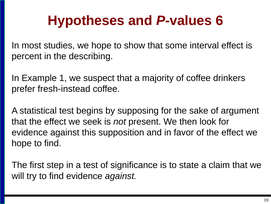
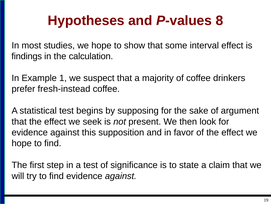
6: 6 -> 8 (219, 21)
percent: percent -> findings (27, 56)
describing: describing -> calculation (91, 56)
